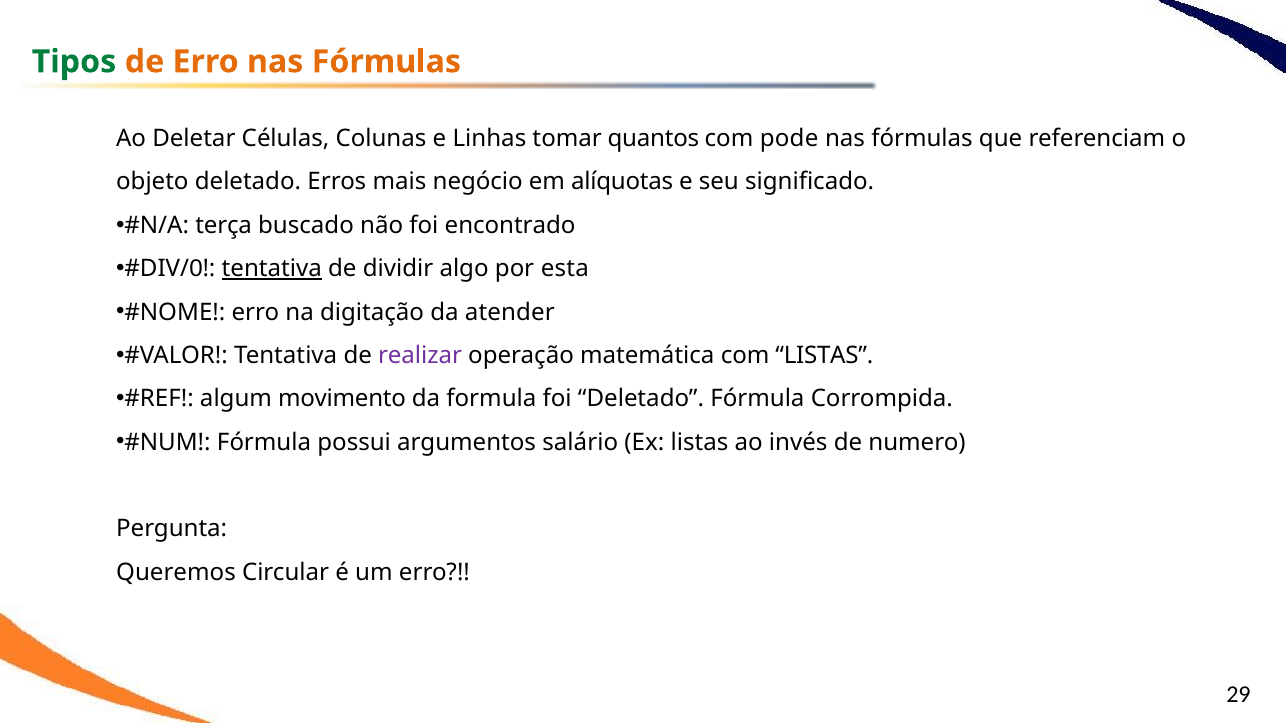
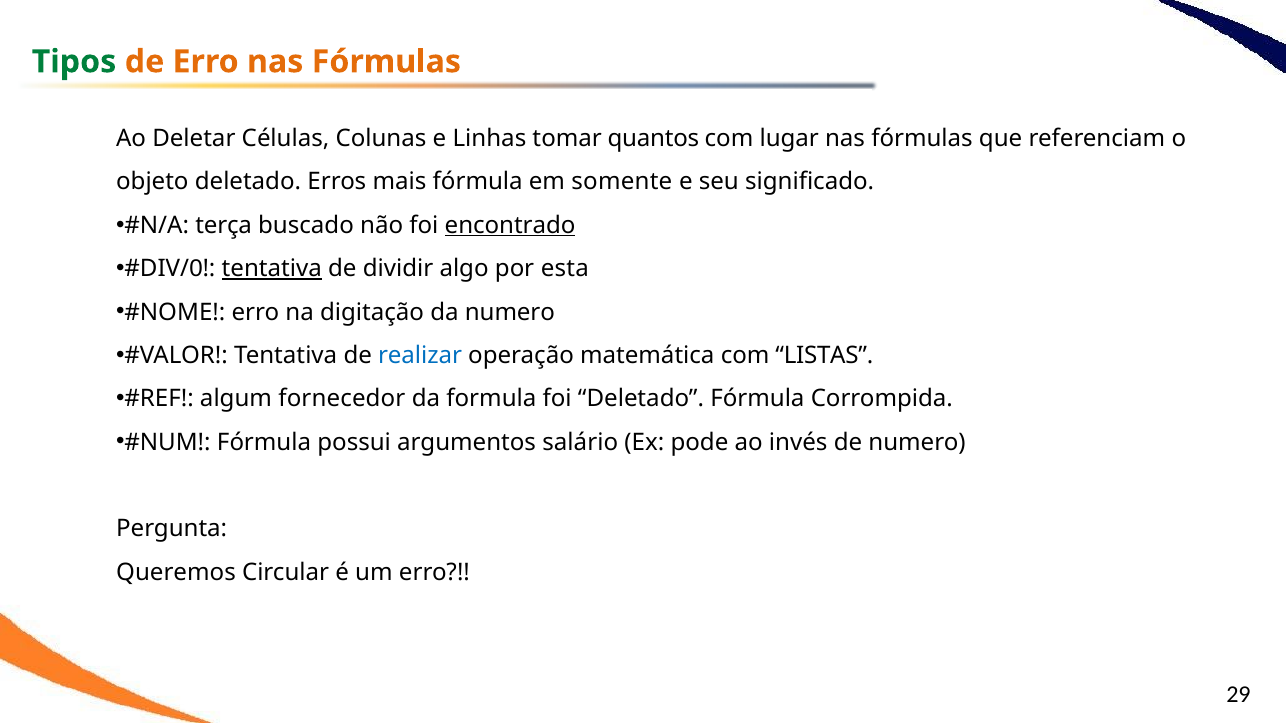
pode: pode -> lugar (789, 139)
mais negócio: negócio -> fórmula (478, 182)
alíquotas: alíquotas -> somente (622, 182)
encontrado underline: none -> present (510, 225)
da atender: atender -> numero (510, 312)
realizar colour: purple -> blue (420, 356)
movimento: movimento -> fornecedor (342, 399)
Ex listas: listas -> pode (700, 443)
